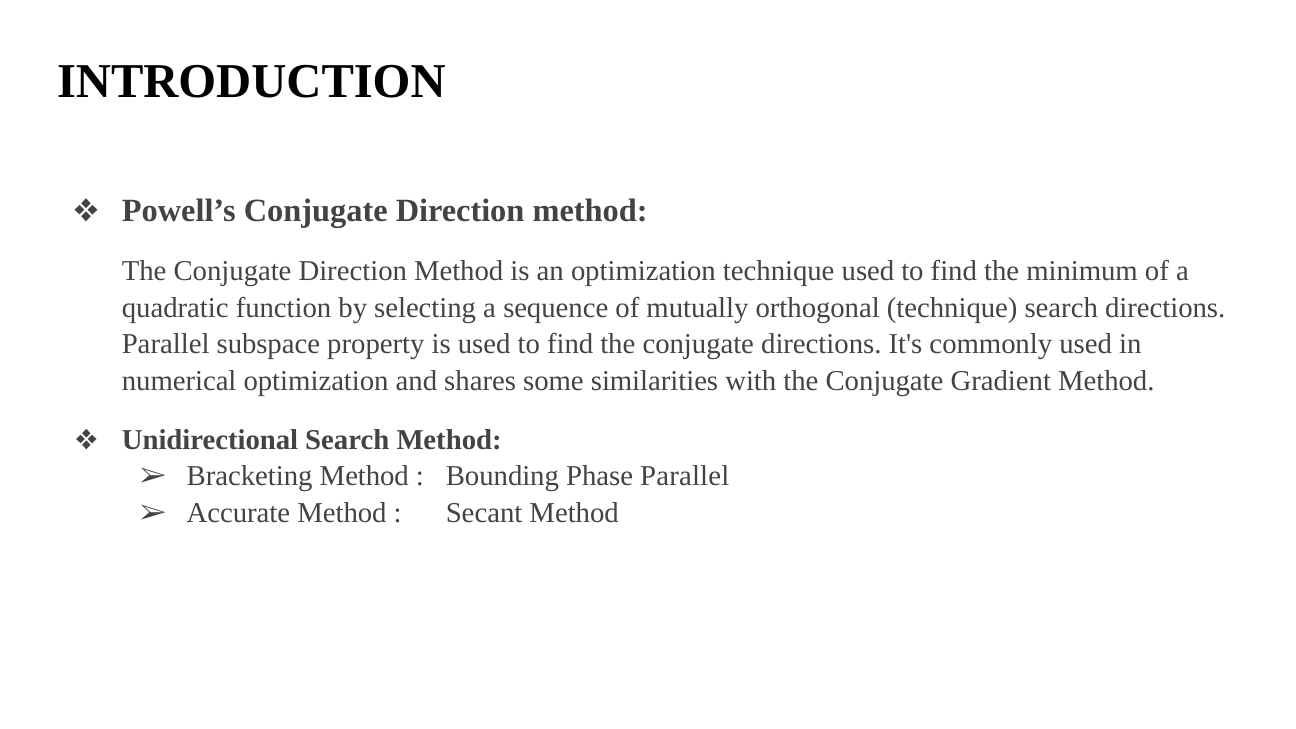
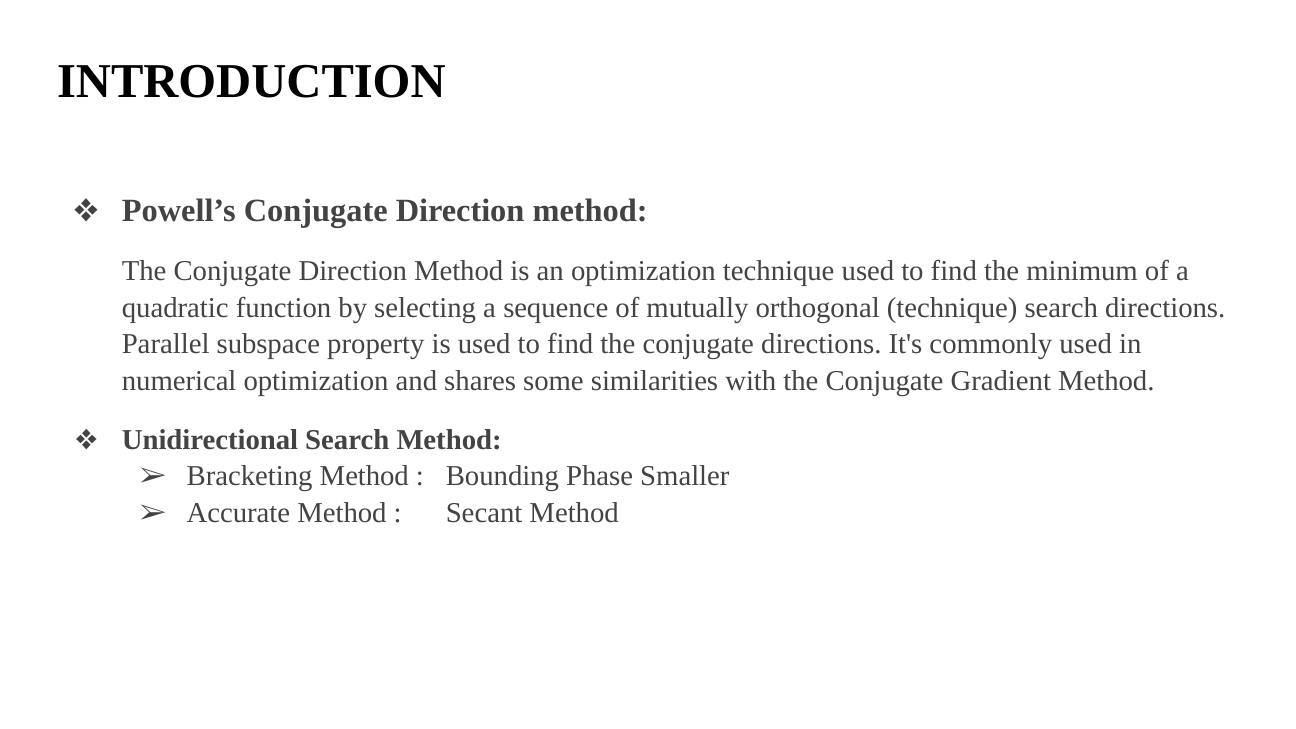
Phase Parallel: Parallel -> Smaller (685, 476)
